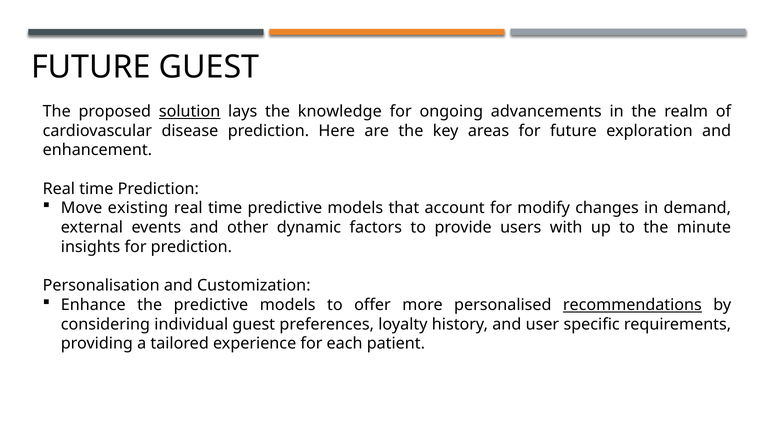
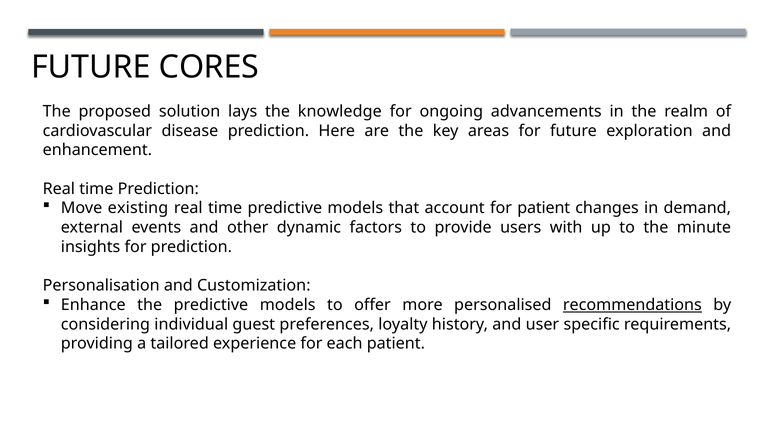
FUTURE GUEST: GUEST -> CORES (209, 67)
solution underline: present -> none (190, 112)
for modify: modify -> patient (544, 208)
